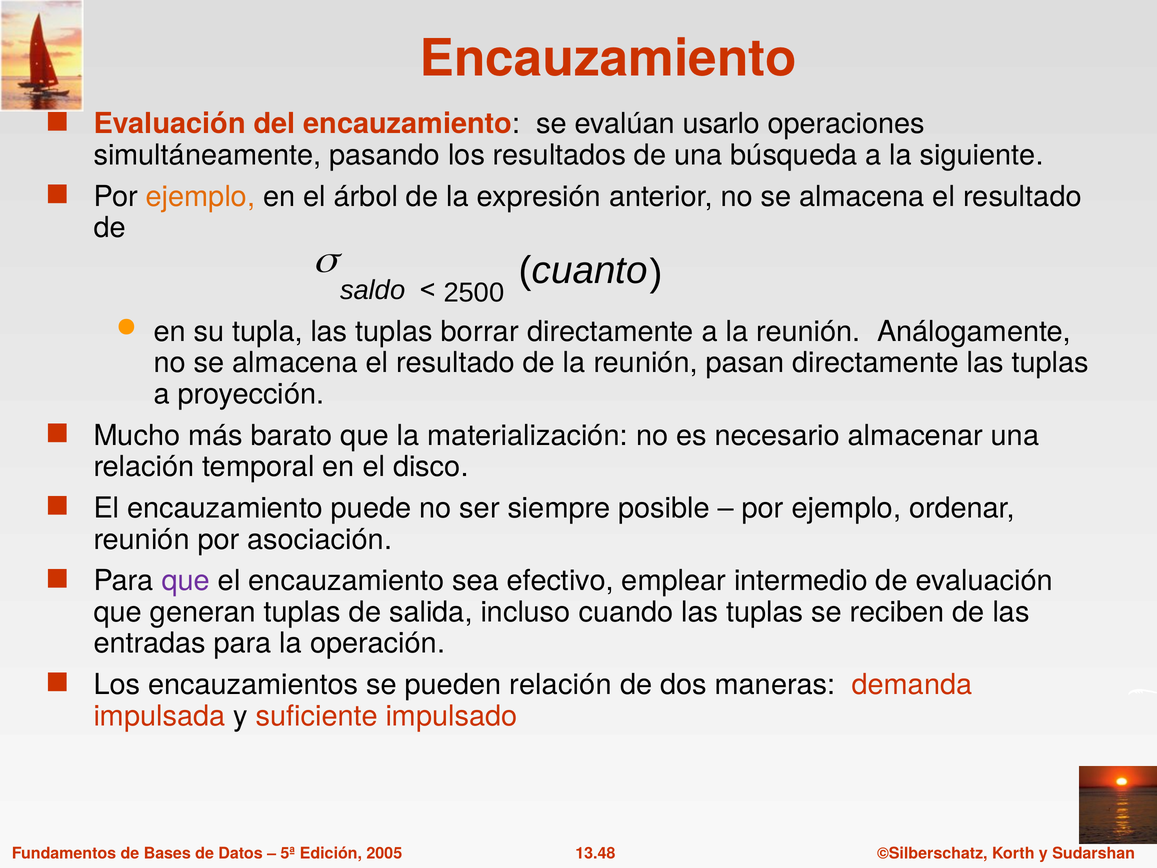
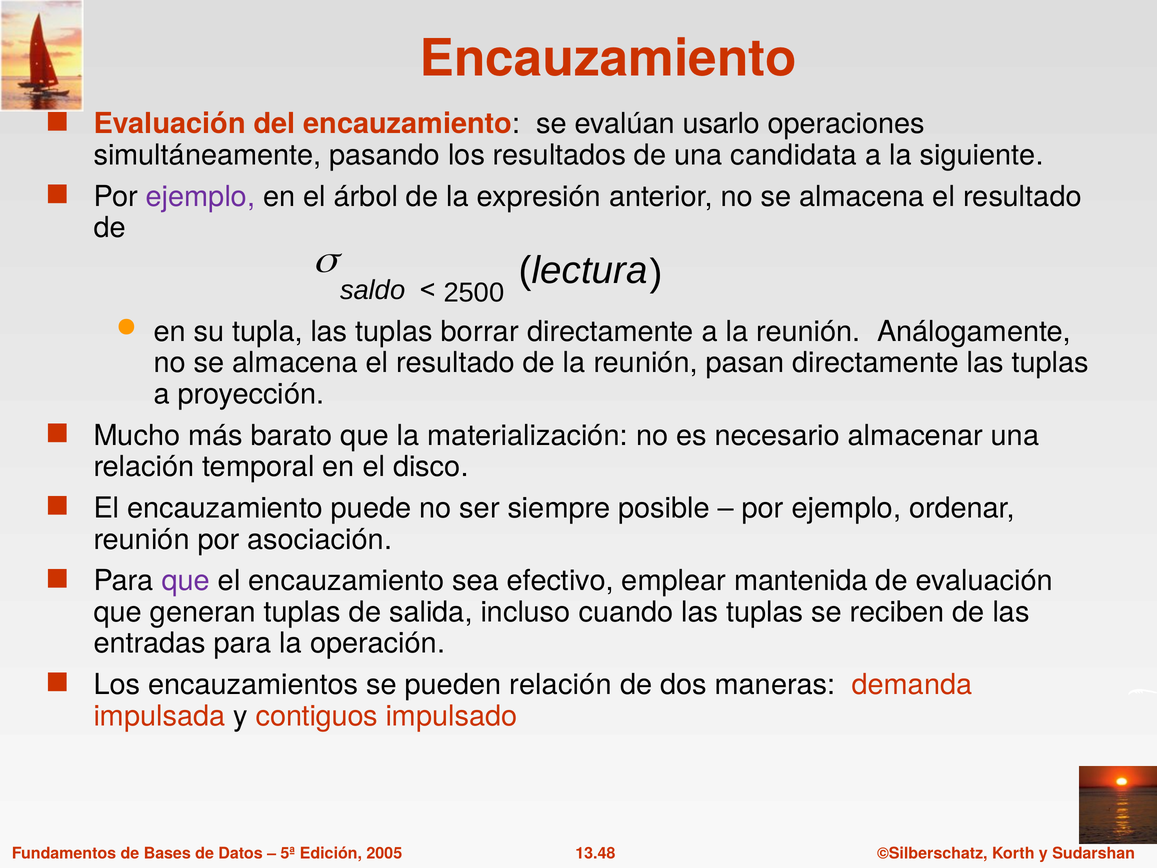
búsqueda: búsqueda -> candidata (794, 155)
ejemplo colour: orange -> purple (200, 196)
cuanto: cuanto -> lectura (590, 270)
intermedio: intermedio -> mantenida (801, 581)
suficiente: suficiente -> contiguos (317, 716)
